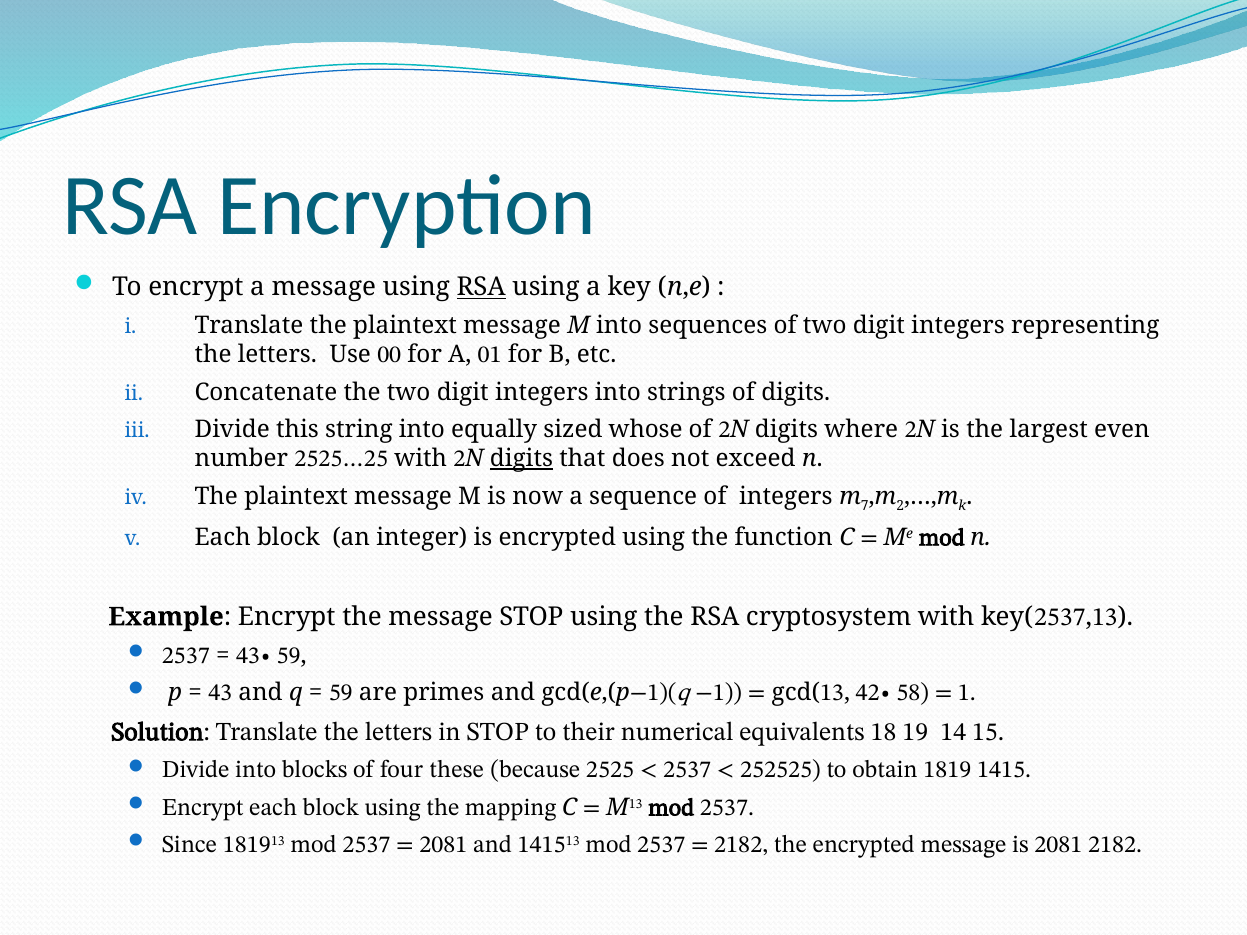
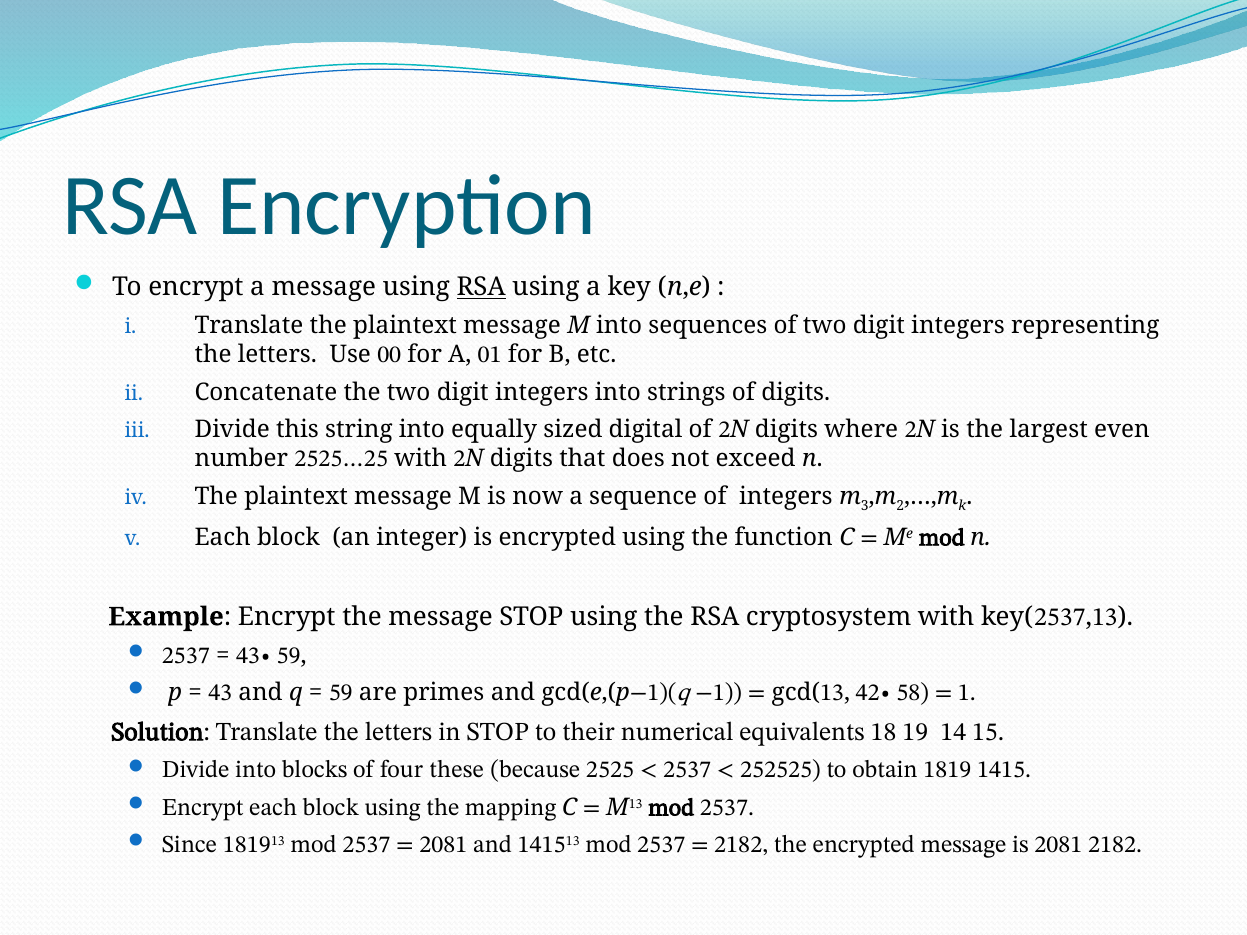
whose: whose -> digital (646, 430)
digits underline: present -> none (521, 459)
7: 7 -> 3 (865, 506)
